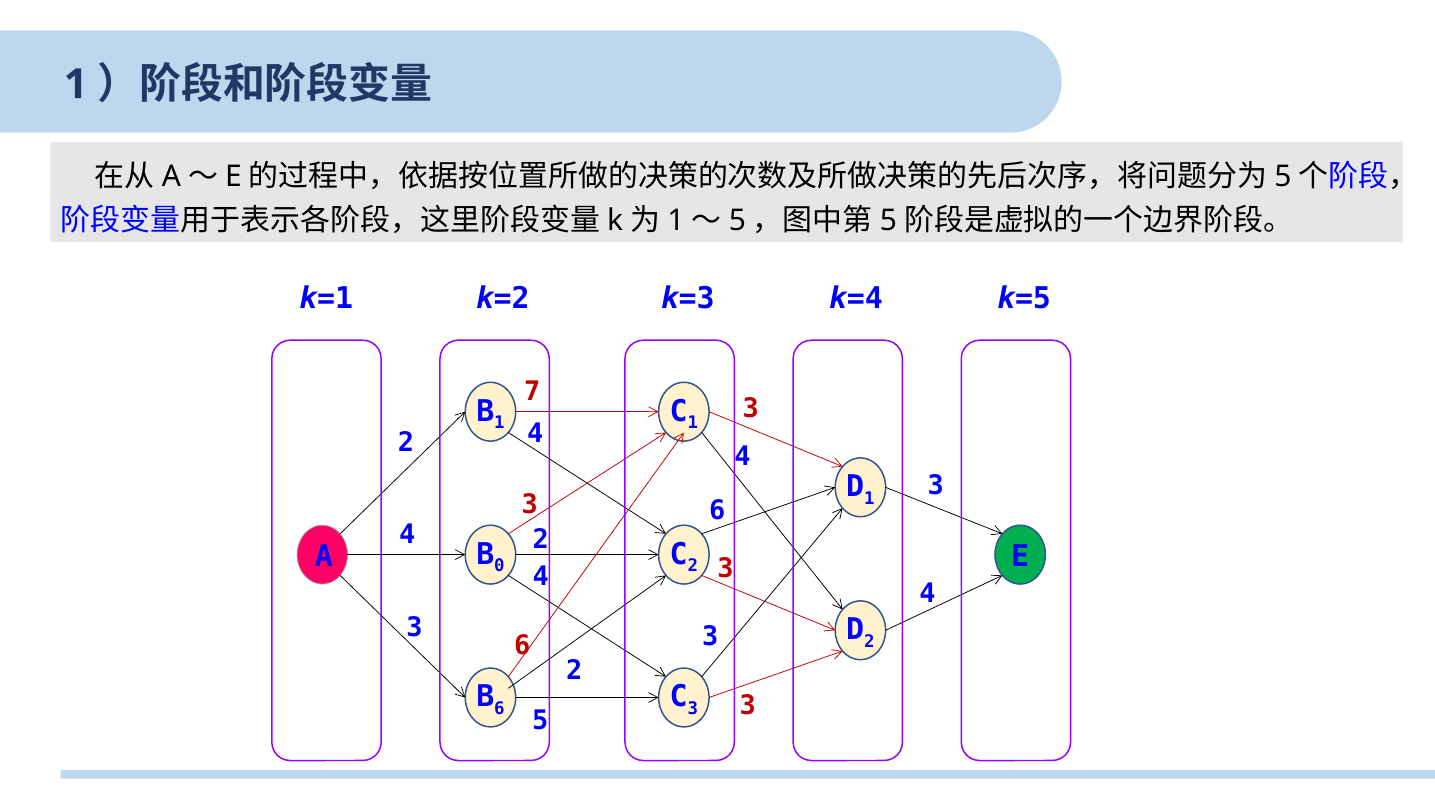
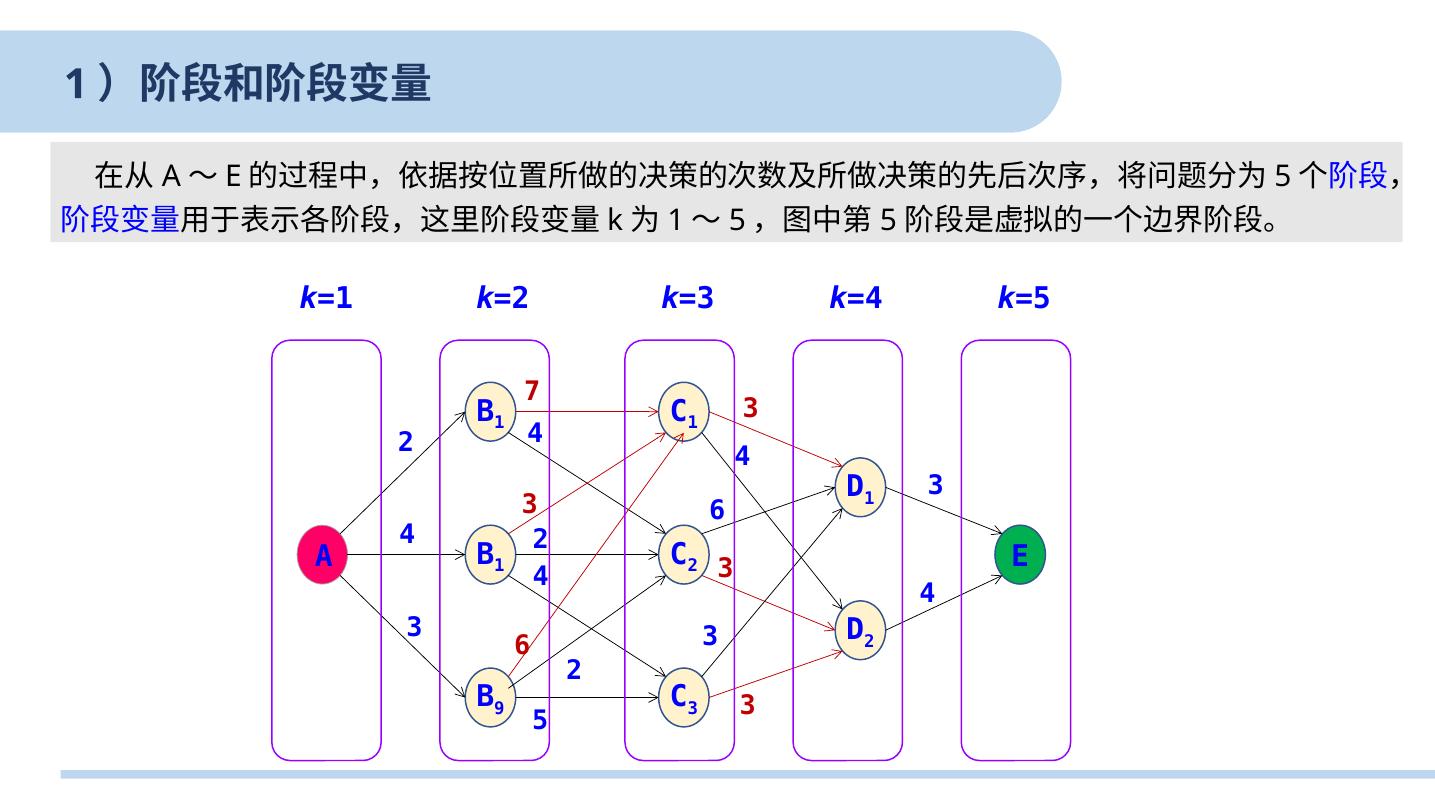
0: 0 -> 1 (499, 566)
6: 6 -> 9 (499, 709)
